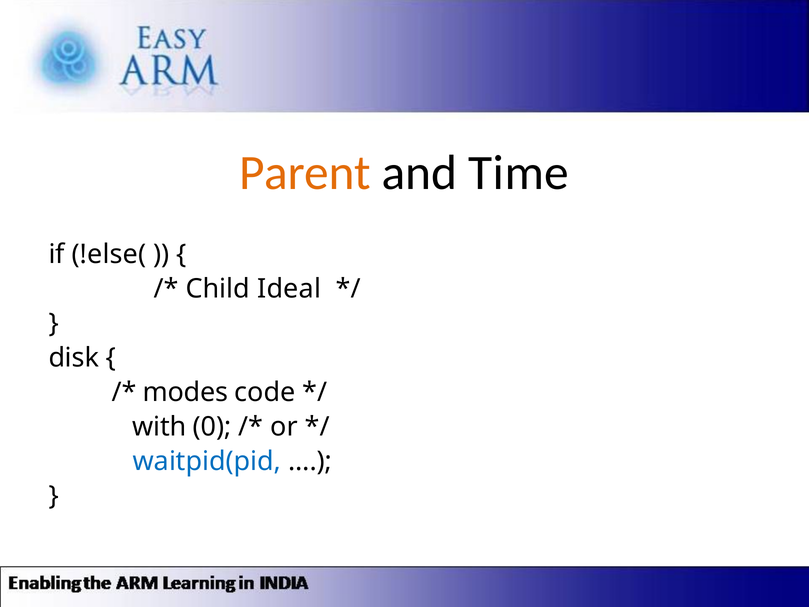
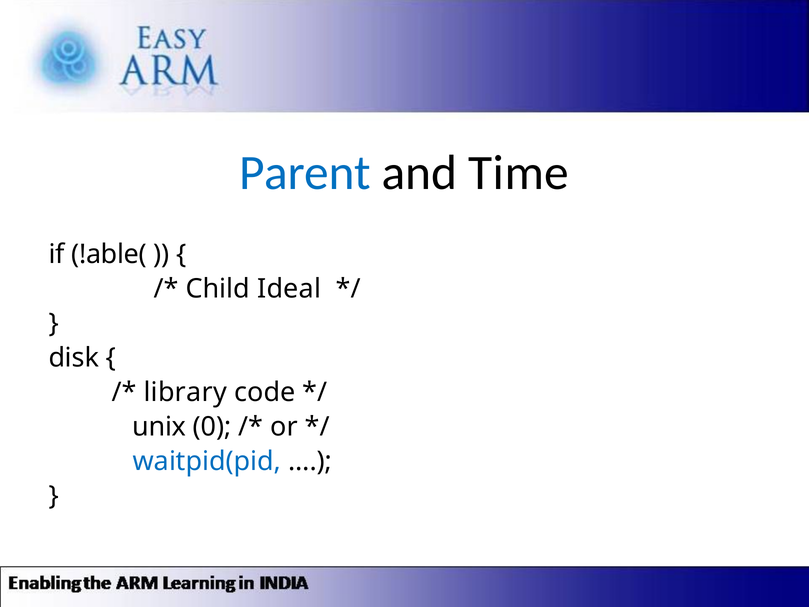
Parent colour: orange -> blue (305, 173)
!else(: !else( -> !able( (109, 254)
modes: modes -> library (185, 392)
with: with -> unix (159, 427)
